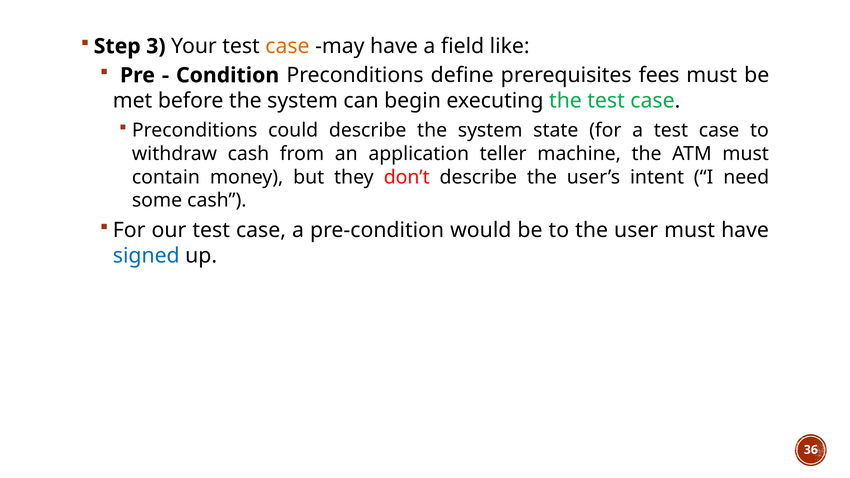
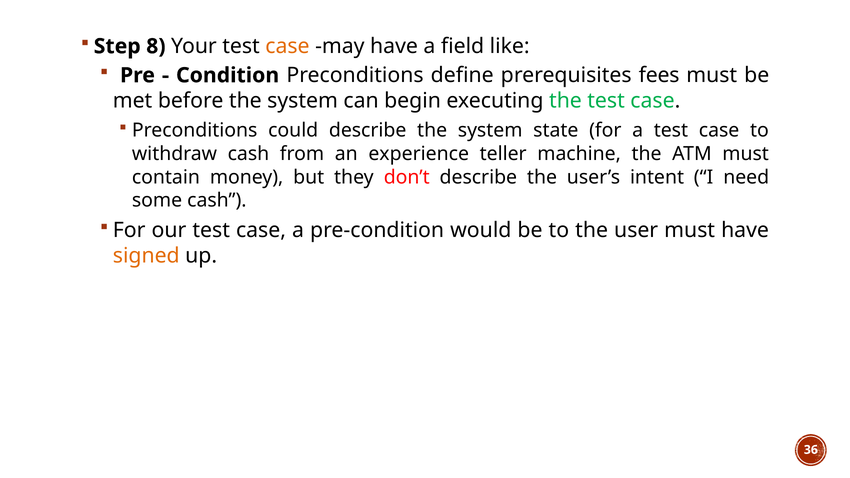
3: 3 -> 8 (156, 46)
application: application -> experience (419, 154)
signed colour: blue -> orange (146, 256)
